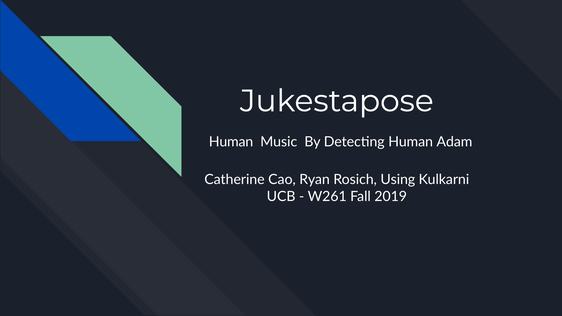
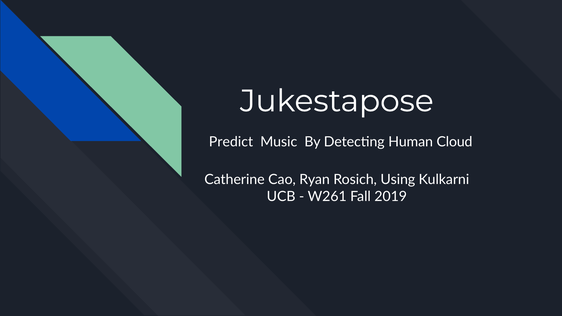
Human: Human -> Predict (231, 142)
Adam: Adam -> Cloud (454, 142)
